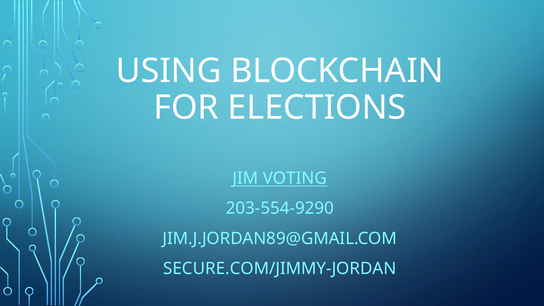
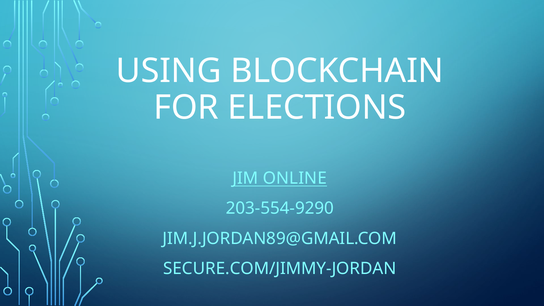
VOTING: VOTING -> ONLINE (295, 178)
